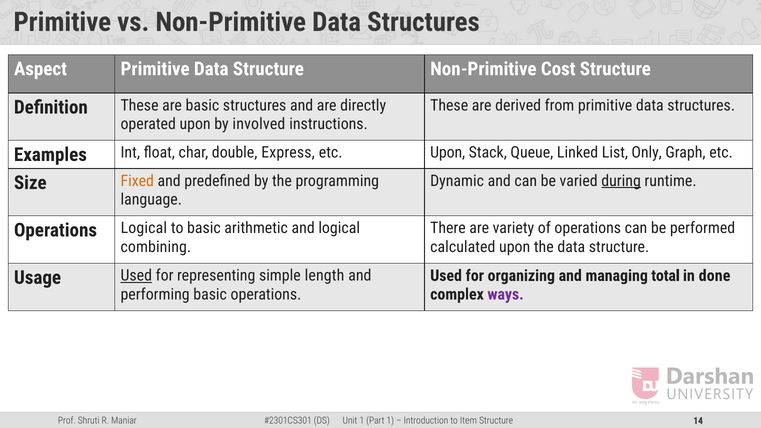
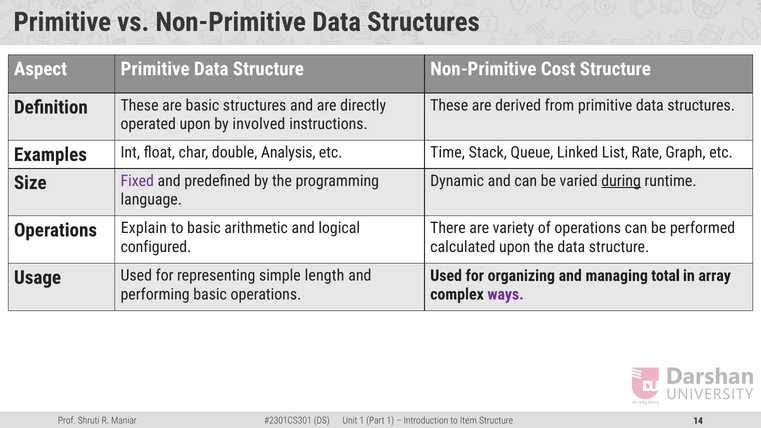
Express: Express -> Analysis (288, 153)
etc Upon: Upon -> Time (448, 153)
Only: Only -> Rate (647, 153)
Fixed colour: orange -> purple (137, 181)
Operations Logical: Logical -> Explain (144, 228)
combining: combining -> configured (156, 247)
done: done -> array (715, 276)
Used underline: present -> none (136, 276)
